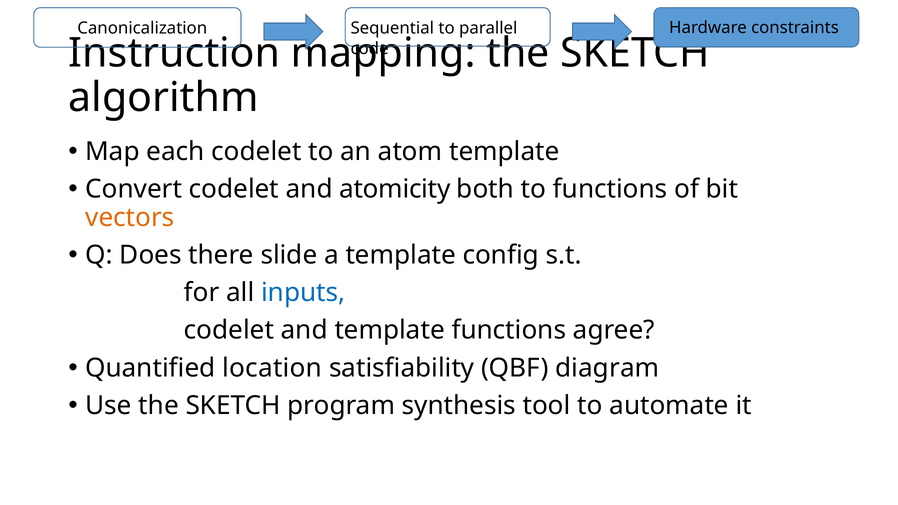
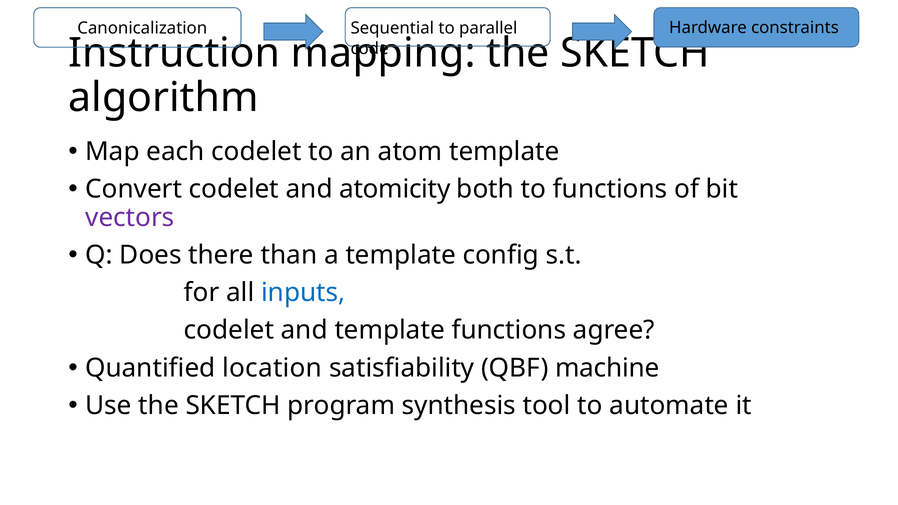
vectors colour: orange -> purple (130, 218)
slide: slide -> than (289, 255)
diagram: diagram -> machine (607, 368)
